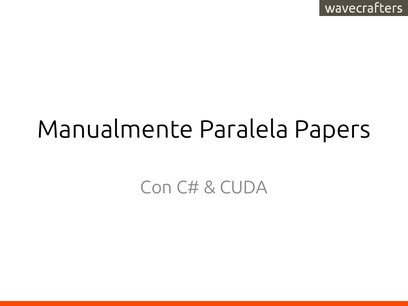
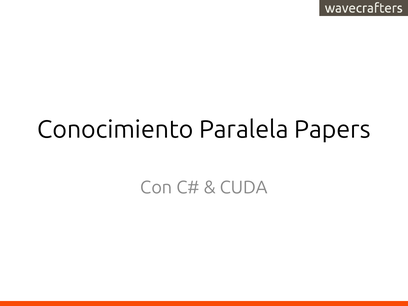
Manualmente: Manualmente -> Conocimiento (115, 130)
